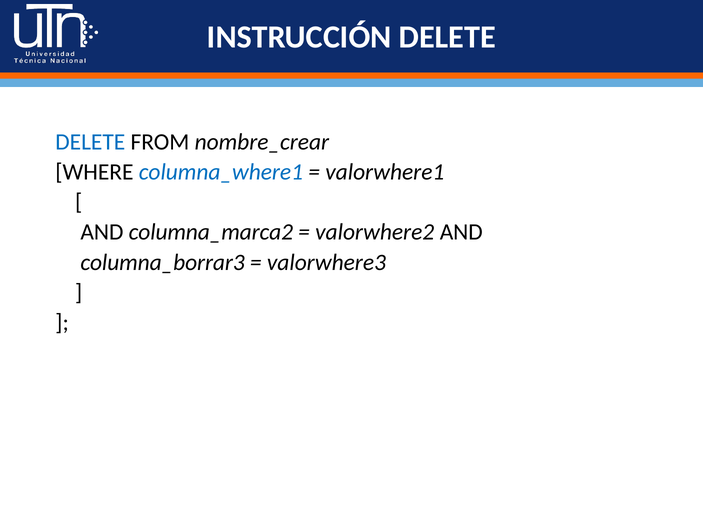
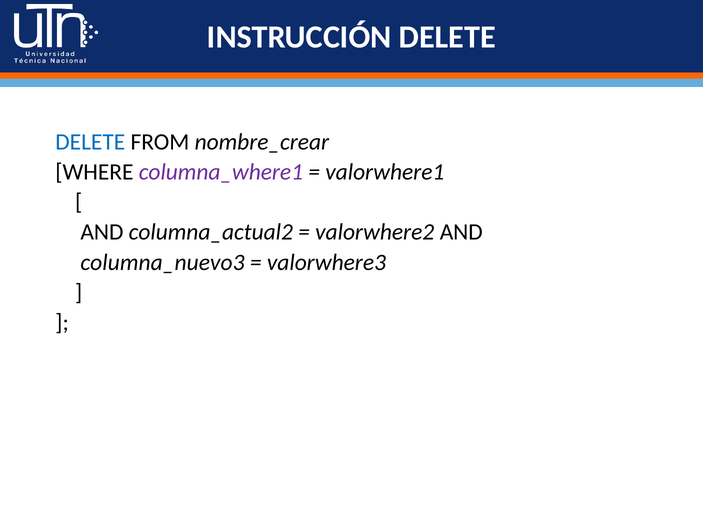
columna_where1 colour: blue -> purple (221, 172)
columna_marca2: columna_marca2 -> columna_actual2 (211, 232)
columna_borrar3: columna_borrar3 -> columna_nuevo3 (162, 262)
